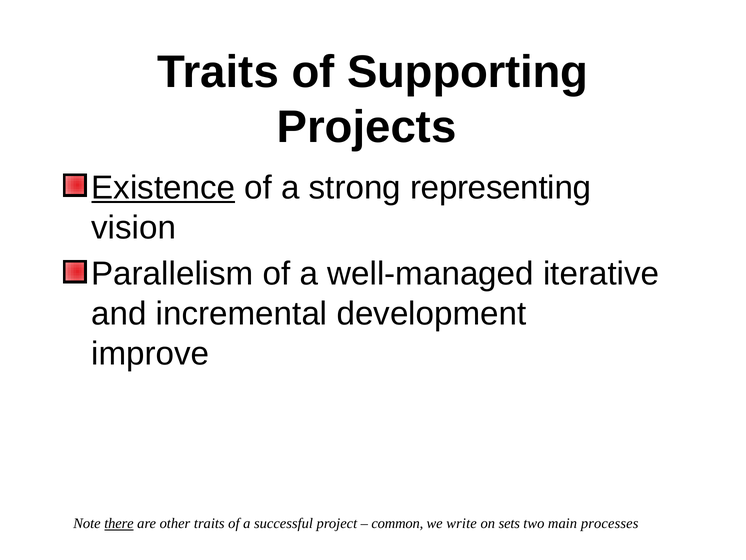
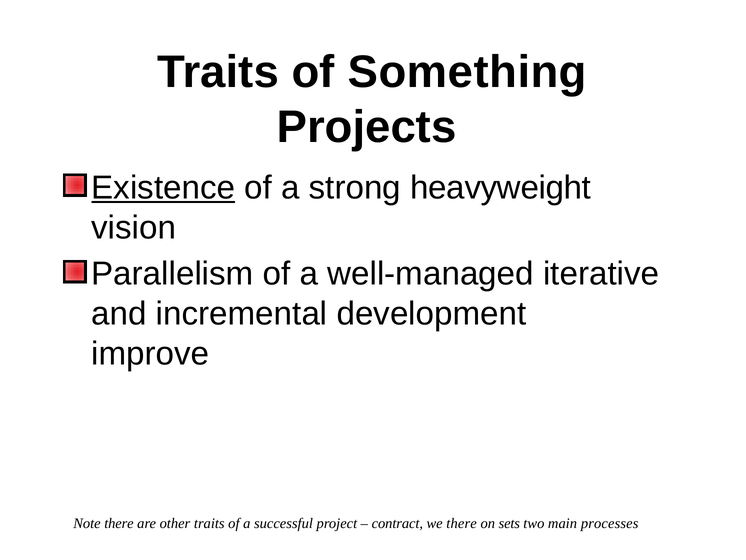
Supporting: Supporting -> Something (467, 72)
representing: representing -> heavyweight (501, 188)
there underline: present -> none (119, 523)
common: common -> contract (397, 523)
we write: write -> there (462, 523)
